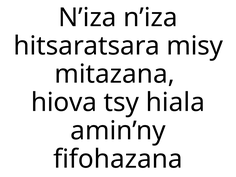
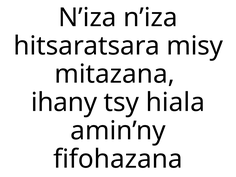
hiova: hiova -> ihany (64, 102)
